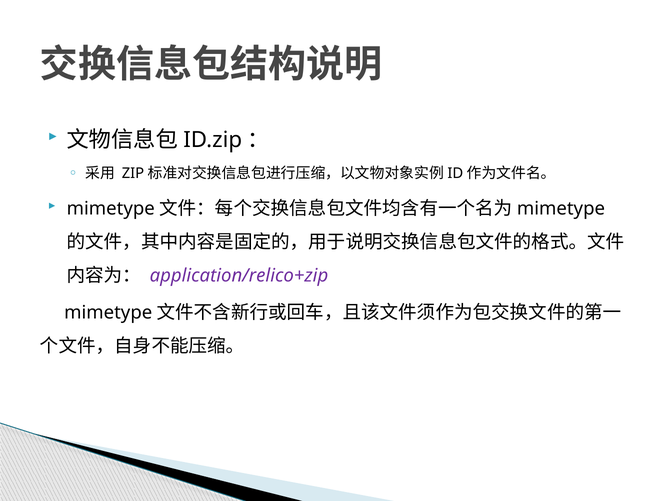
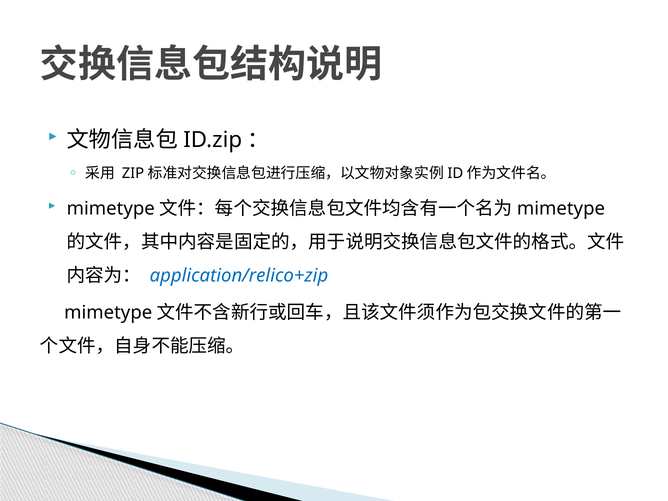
application/relico+zip colour: purple -> blue (239, 275)
